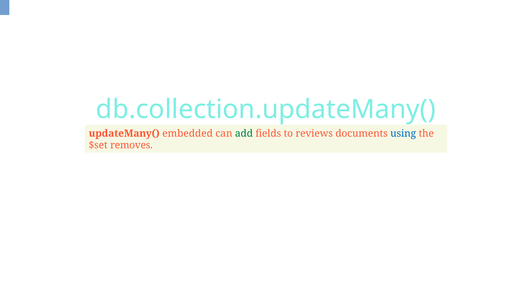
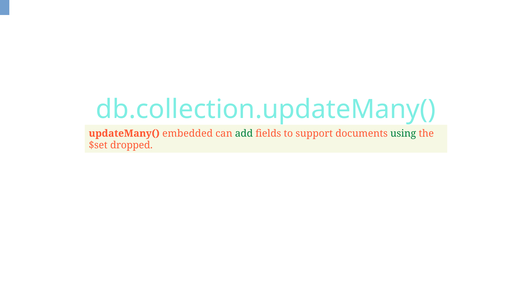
reviews: reviews -> support (314, 134)
using colour: blue -> green (403, 134)
removes: removes -> dropped (131, 145)
